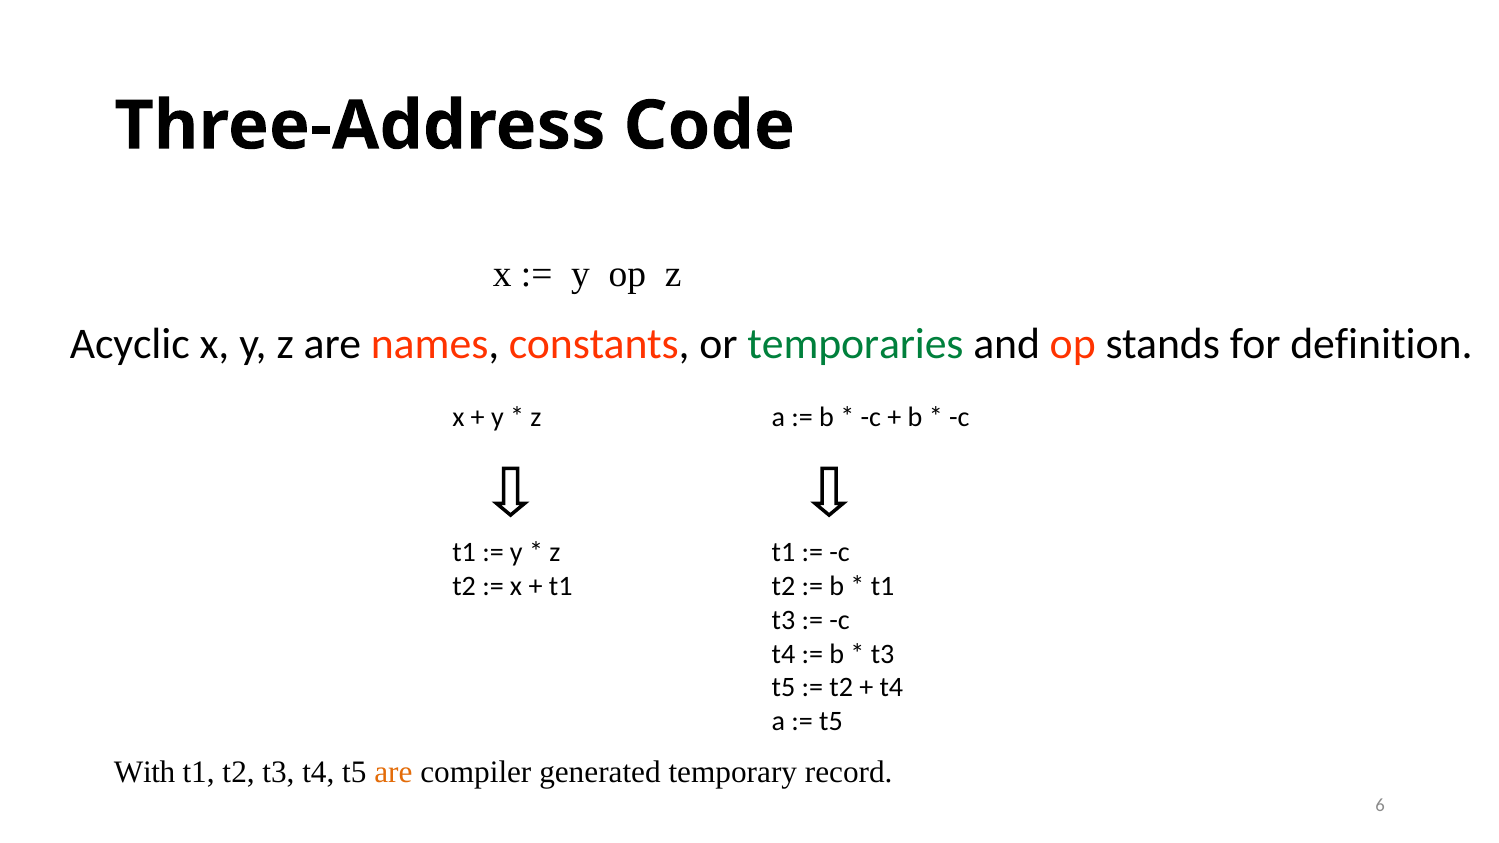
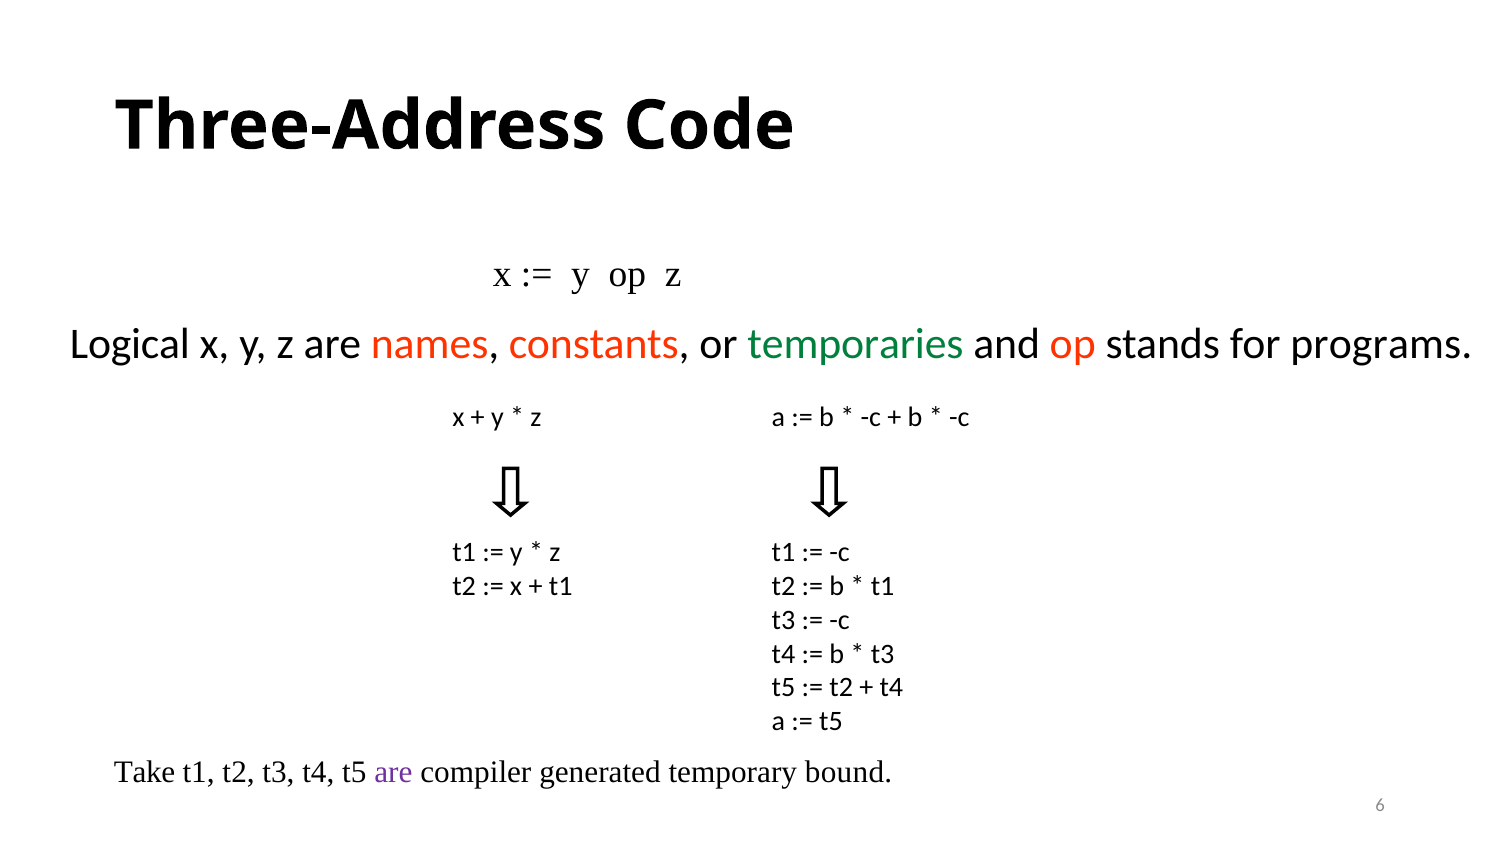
Acyclic: Acyclic -> Logical (130, 344)
definition: definition -> programs (1381, 344)
With: With -> Take (145, 772)
are colour: orange -> purple (393, 772)
record: record -> bound (849, 772)
